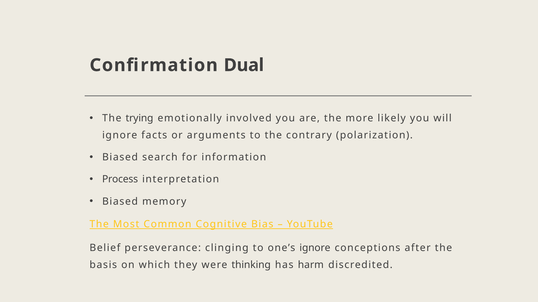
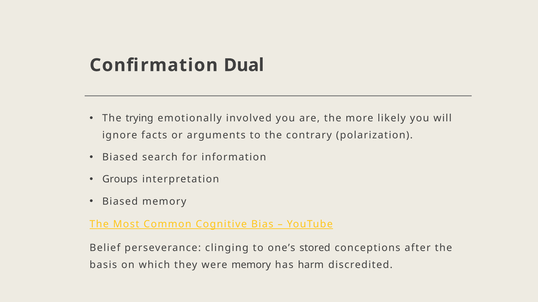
Process: Process -> Groups (120, 180)
one’s ignore: ignore -> stored (315, 248)
were thinking: thinking -> memory (251, 265)
